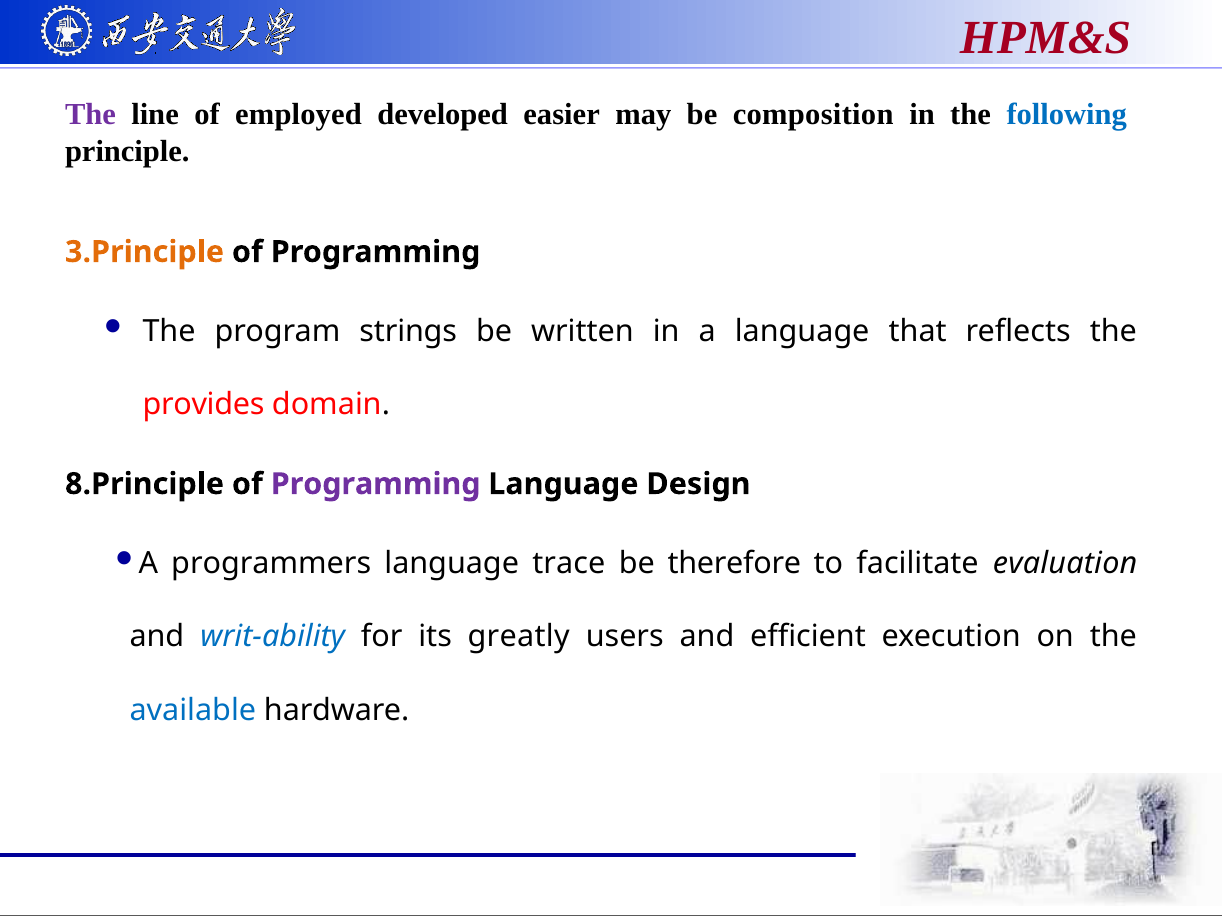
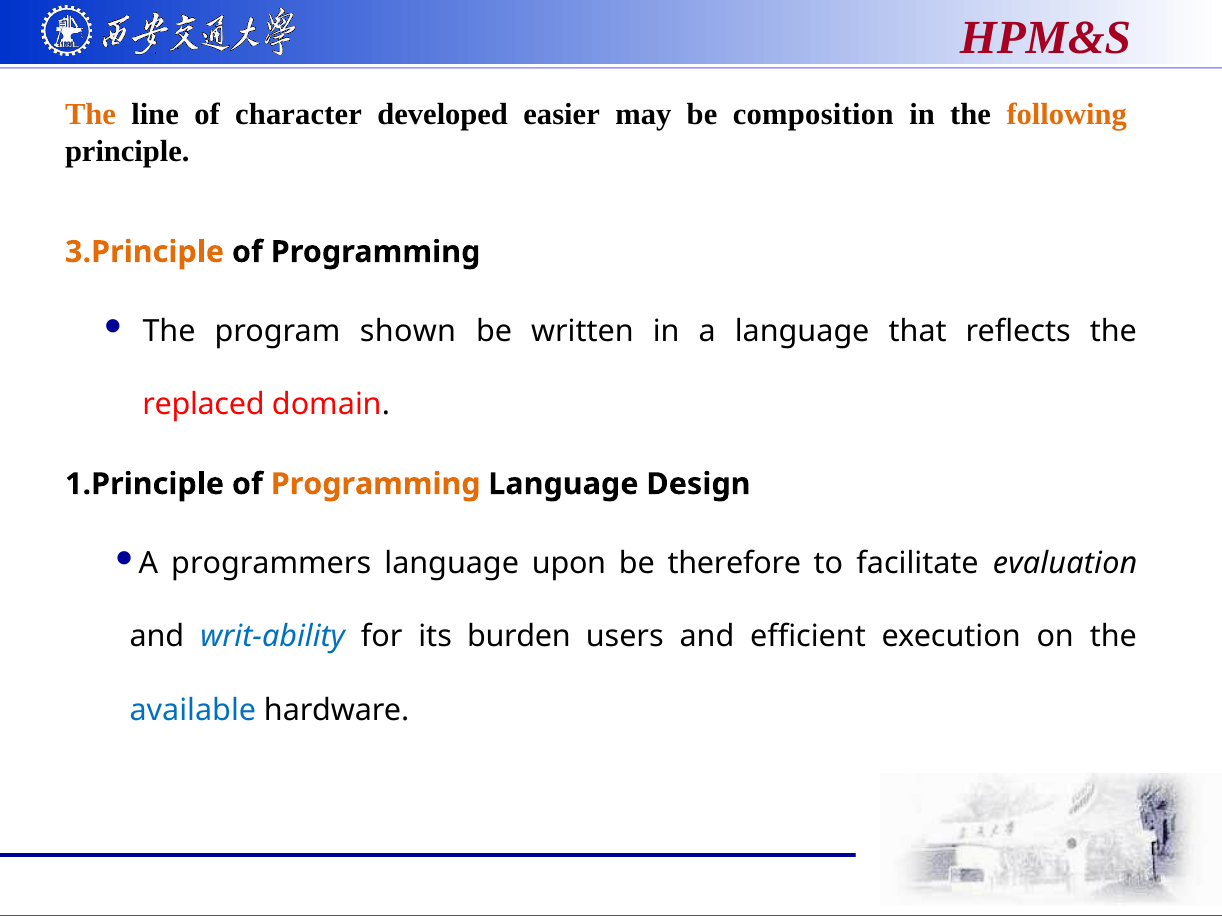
The colour: purple -> orange (90, 115)
employed: employed -> character (299, 115)
following colour: blue -> orange (1067, 115)
strings: strings -> shown (408, 332)
provides: provides -> replaced (203, 405)
8.Principle: 8.Principle -> 1.Principle (145, 484)
Programming colour: purple -> orange (376, 484)
trace: trace -> upon (569, 564)
greatly: greatly -> burden (519, 637)
